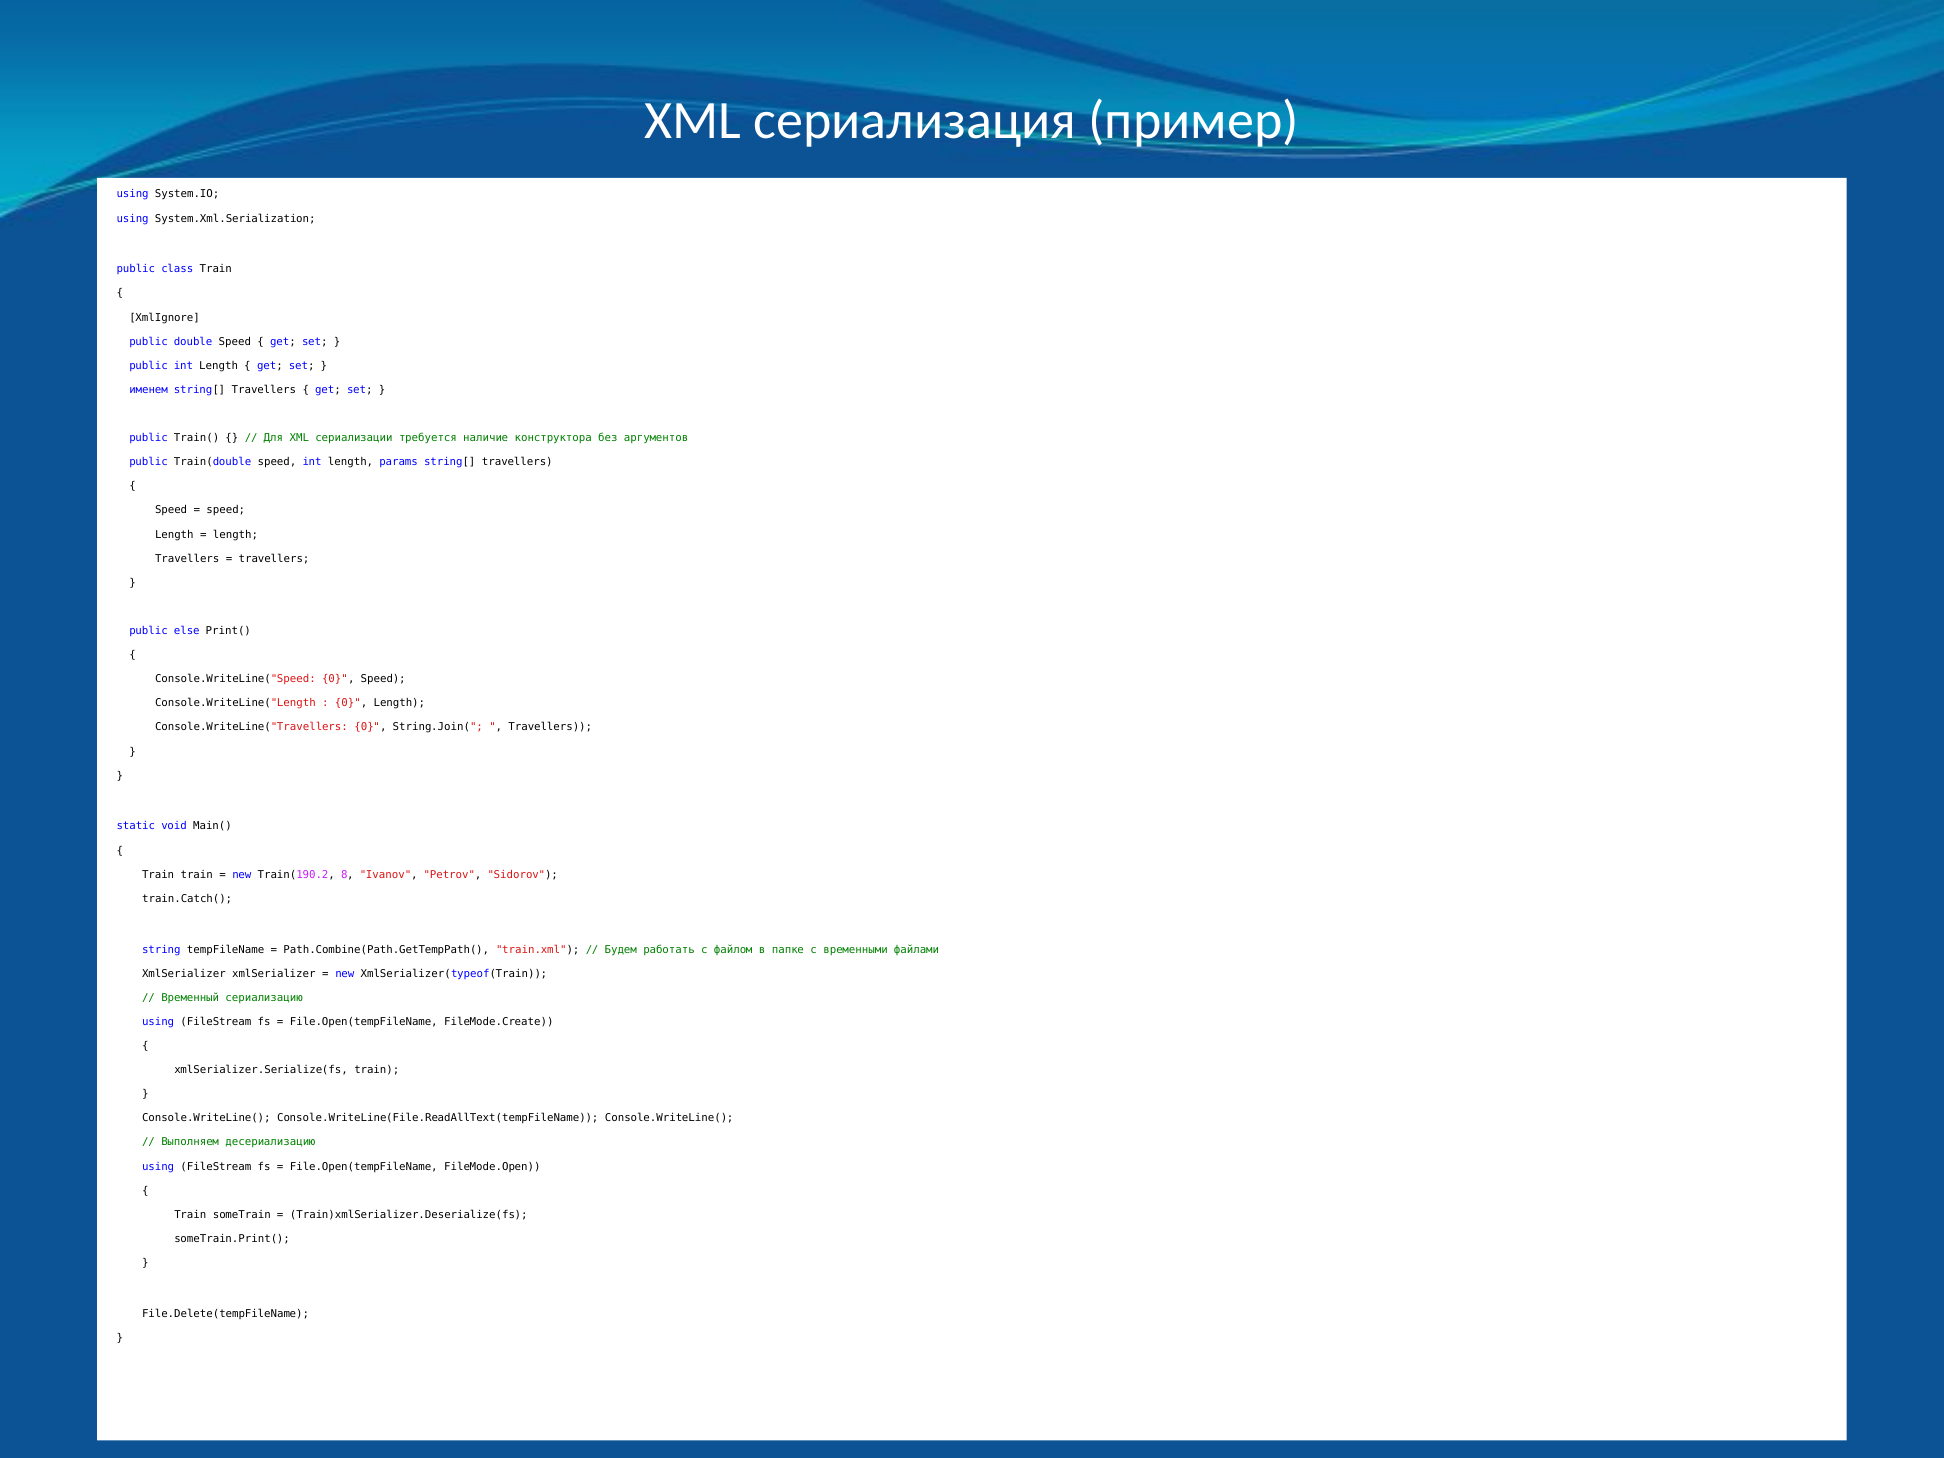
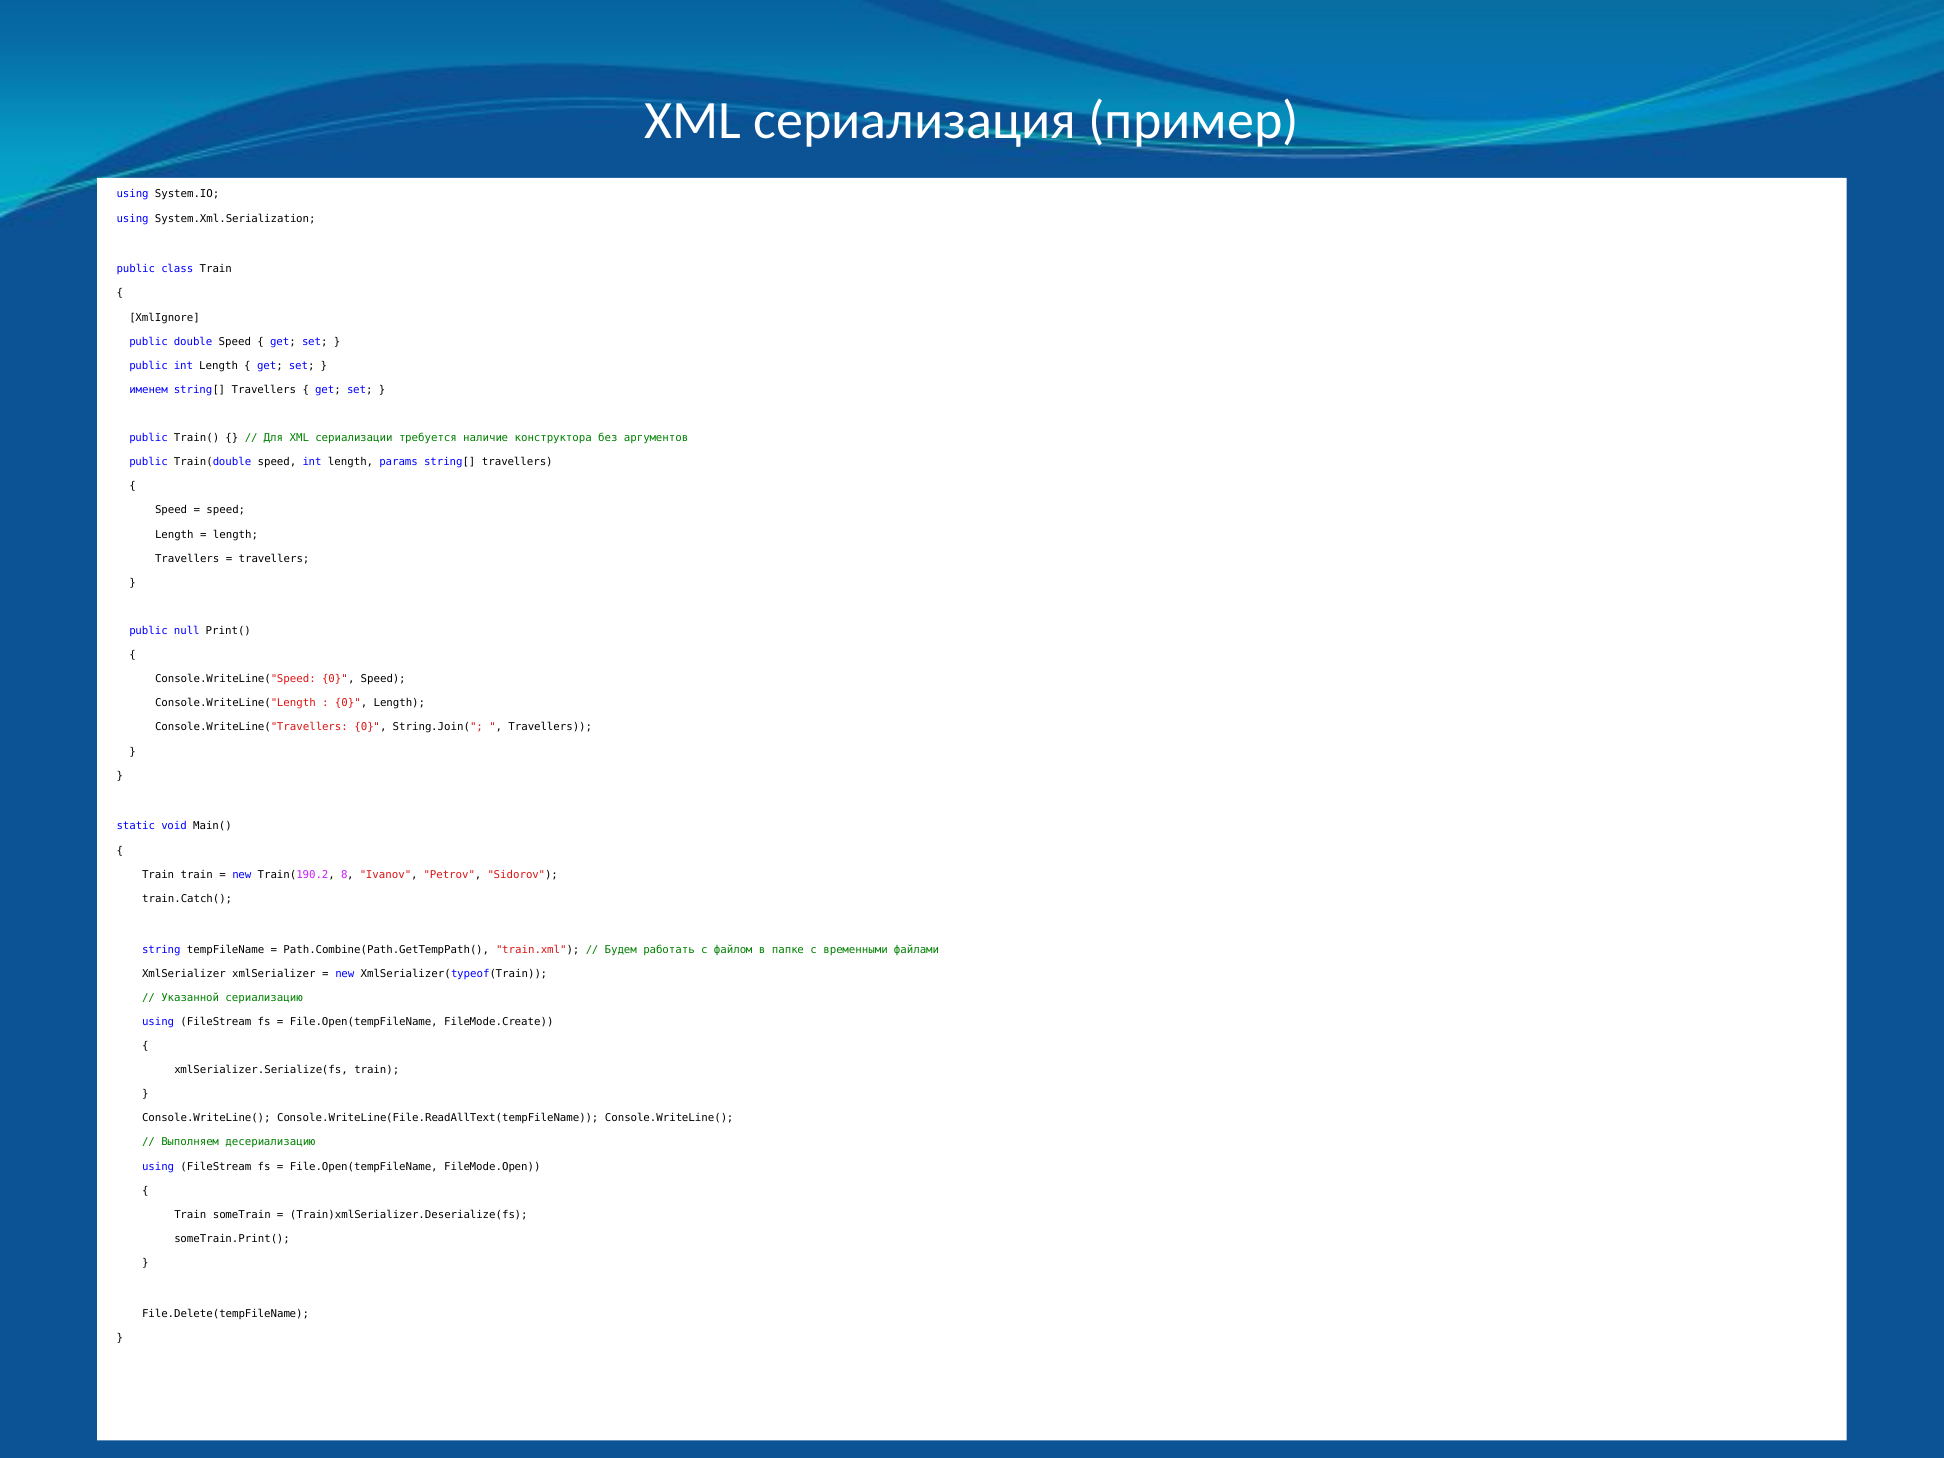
else: else -> null (187, 631)
Временный: Временный -> Указанной (190, 998)
